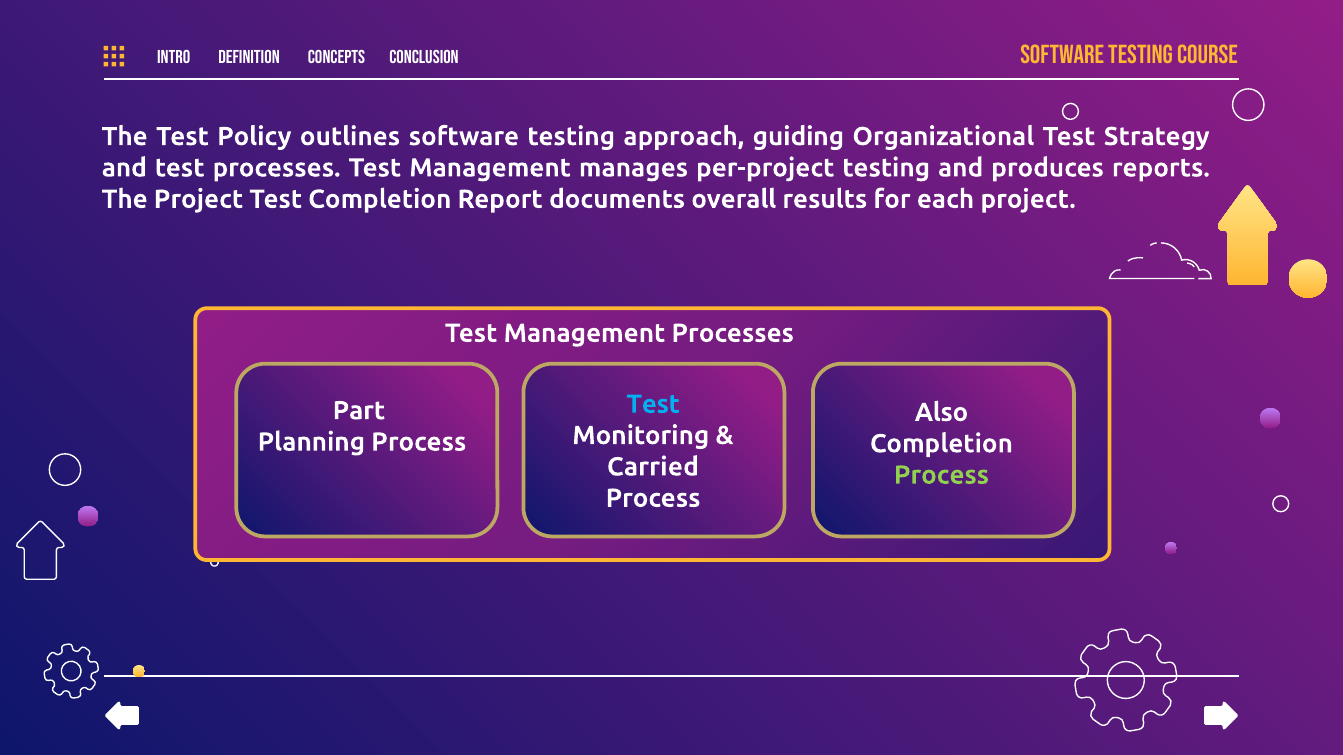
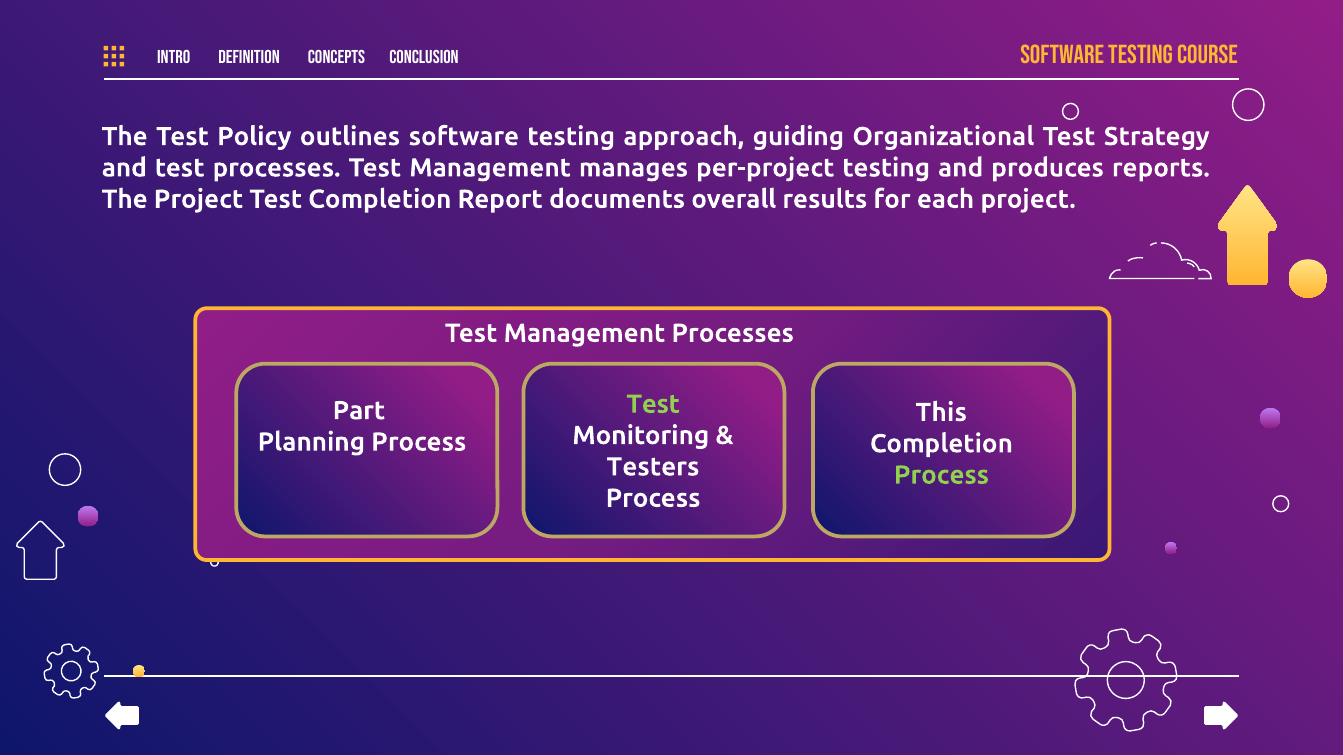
Test colour: light blue -> light green (653, 404)
Also: Also -> This (941, 413)
Carried: Carried -> Testers (653, 467)
